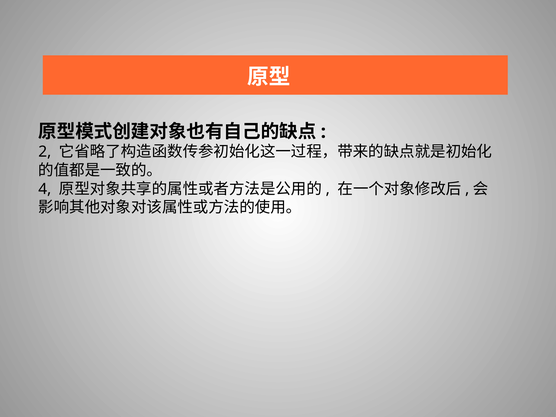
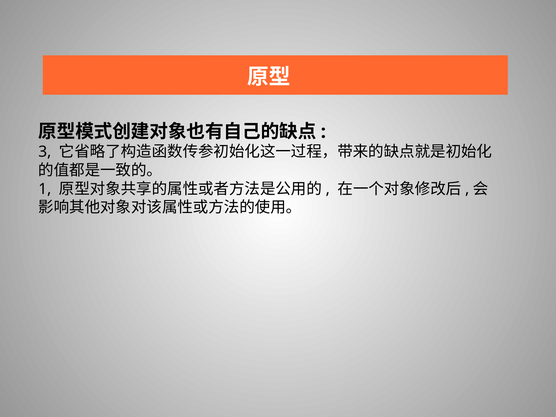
2: 2 -> 3 (45, 152)
4: 4 -> 1 (45, 189)
